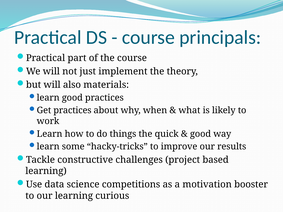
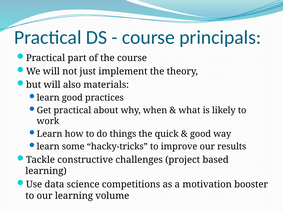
Get practices: practices -> practical (72, 110)
curious: curious -> volume (112, 196)
